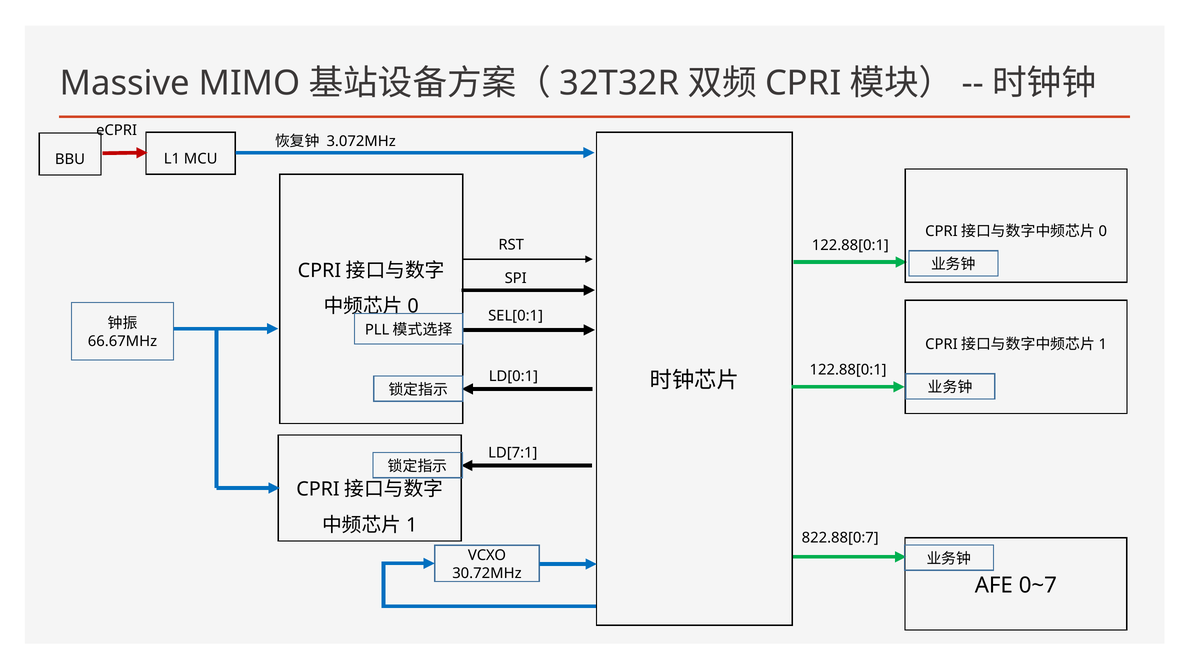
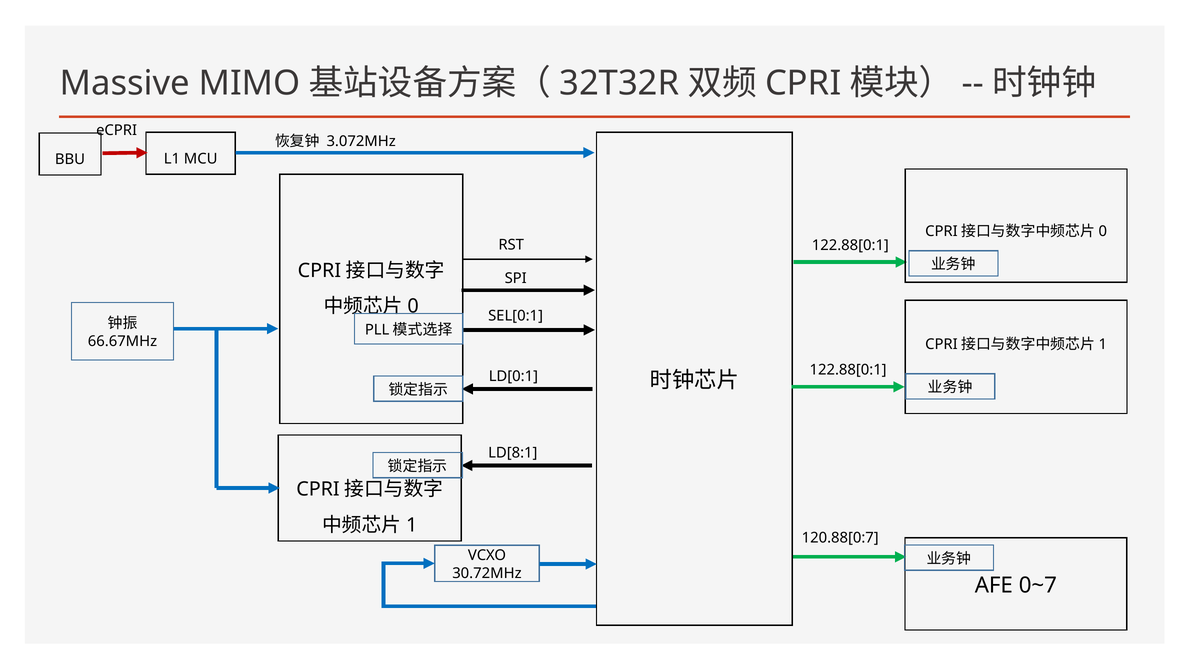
LD[7:1: LD[7:1 -> LD[8:1 (513, 453)
822.88[0:7: 822.88[0:7 -> 120.88[0:7 (840, 538)
